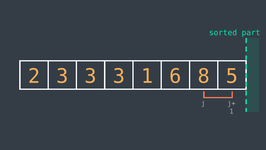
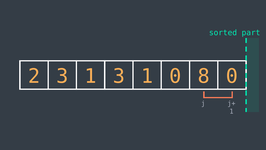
2 3 3: 3 -> 1 (91, 76)
1 6: 6 -> 0 (175, 76)
8 5: 5 -> 0 (232, 76)
